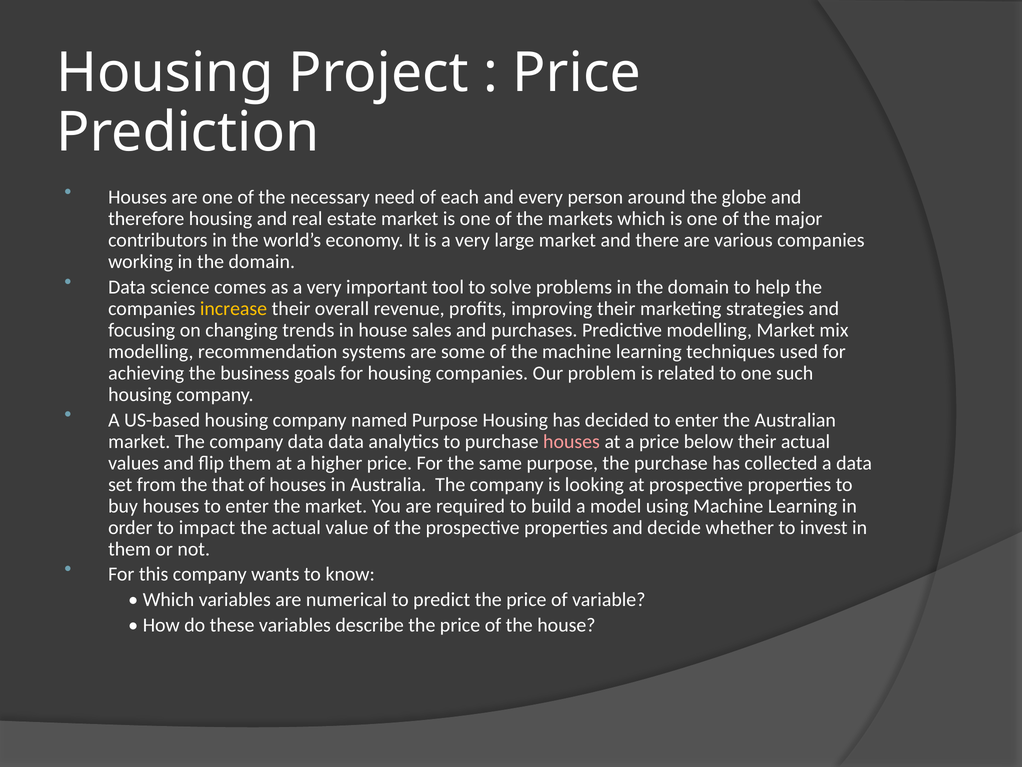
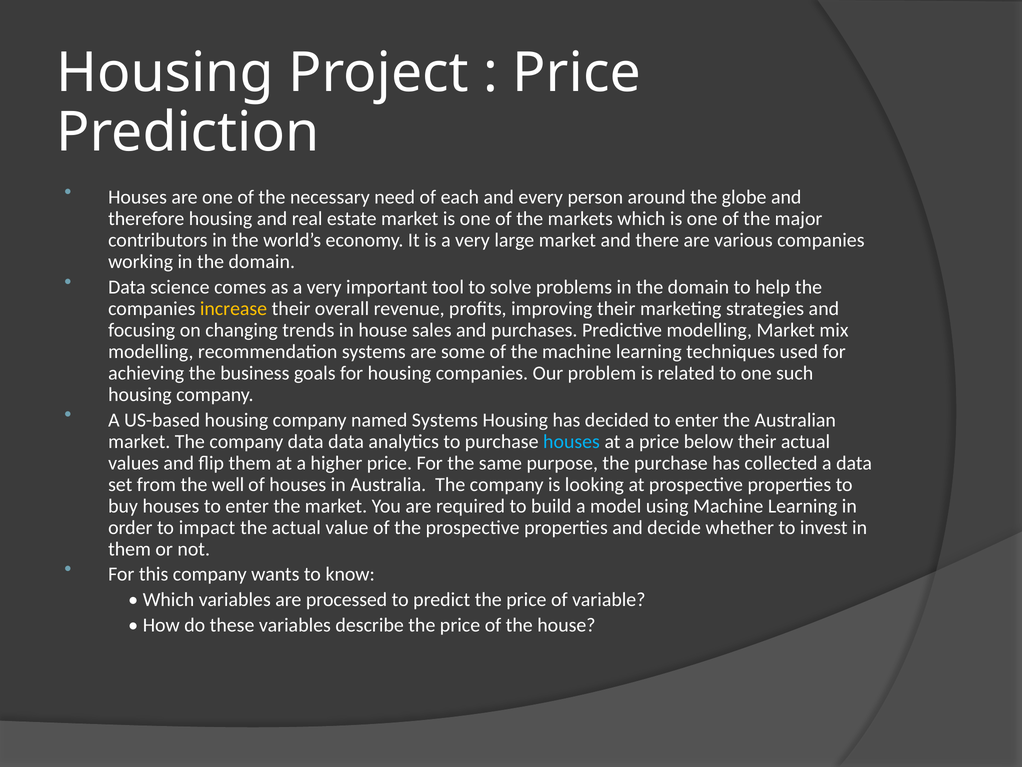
named Purpose: Purpose -> Systems (445, 420)
houses colour: pink -> light blue (571, 441)
that: that -> well (228, 484)
numerical: numerical -> processed (347, 599)
